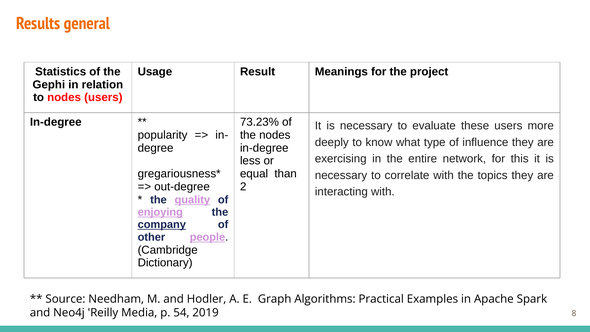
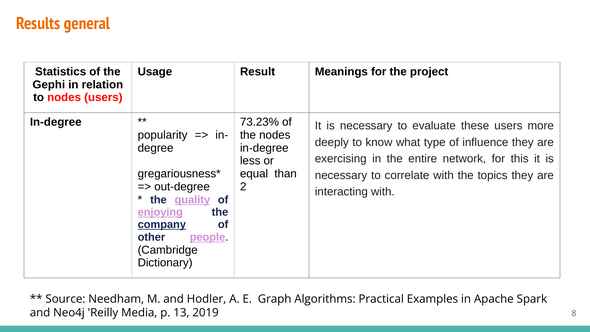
54: 54 -> 13 (181, 313)
